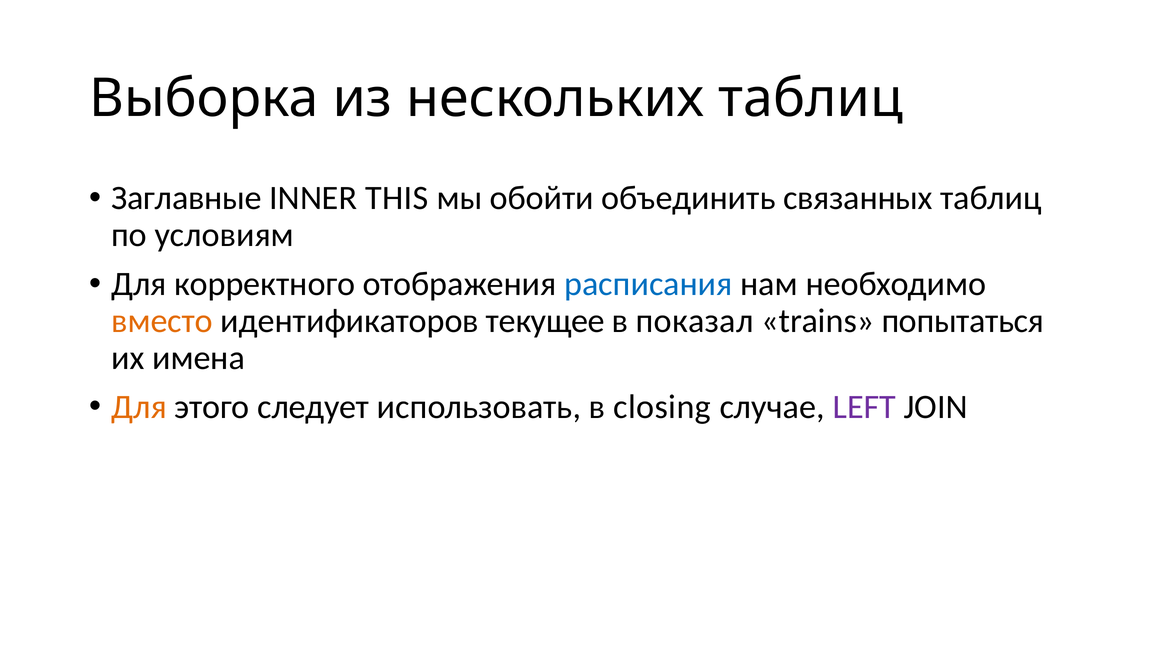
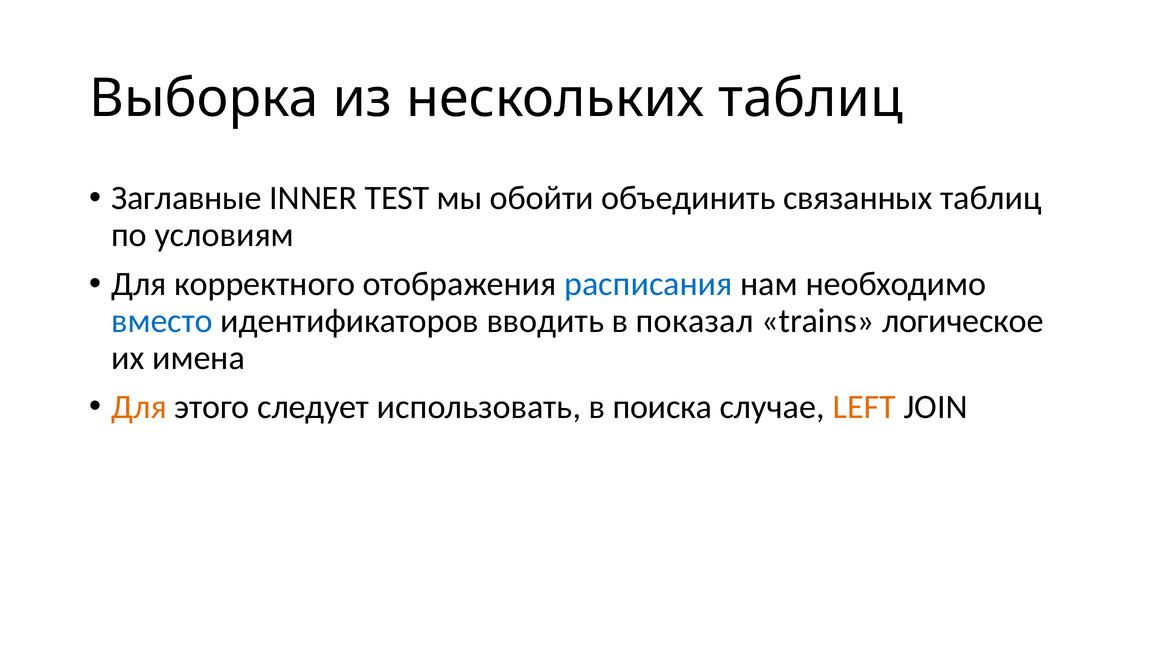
THIS: THIS -> TEST (397, 198)
вместо colour: orange -> blue (162, 321)
текущее: текущее -> вводить (545, 321)
попытаться: попытаться -> логическое (963, 321)
closing: closing -> поиска (662, 407)
LEFT colour: purple -> orange (864, 407)
